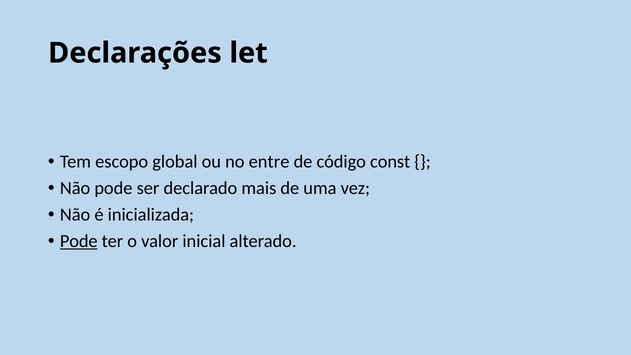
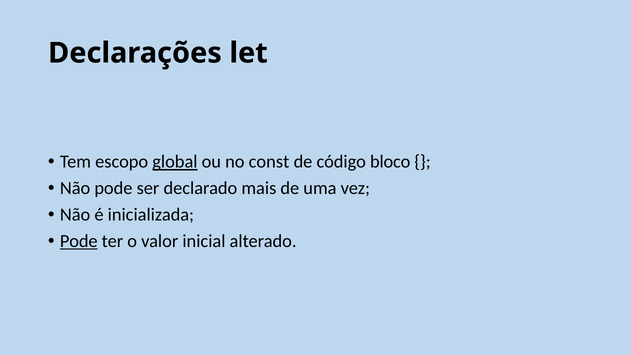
global underline: none -> present (175, 162)
entre: entre -> const (269, 162)
const: const -> bloco (390, 162)
